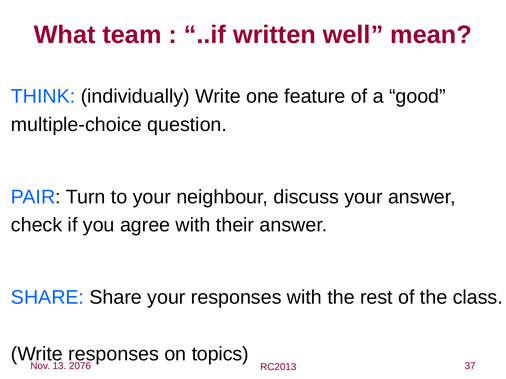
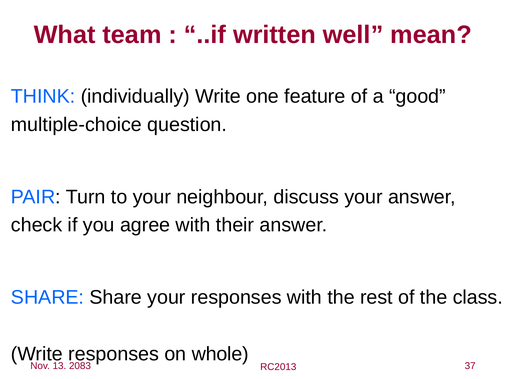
topics: topics -> whole (220, 355)
2076: 2076 -> 2083 (80, 366)
